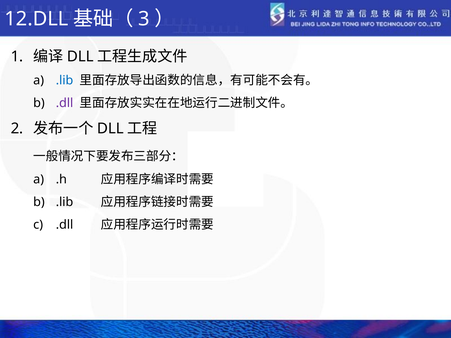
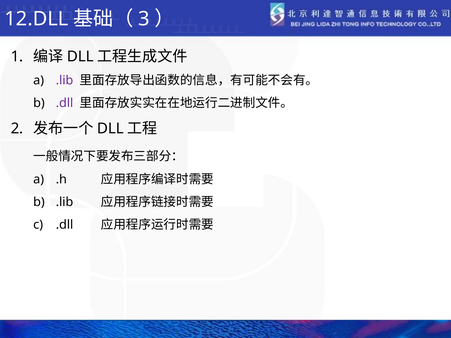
.lib colour: blue -> purple (65, 80)
